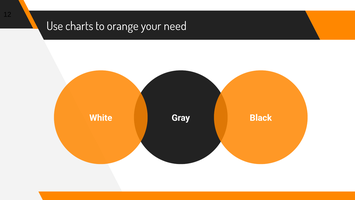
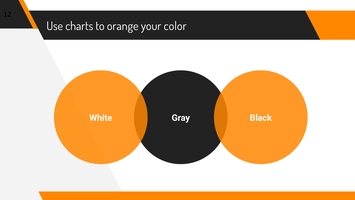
need: need -> color (175, 26)
